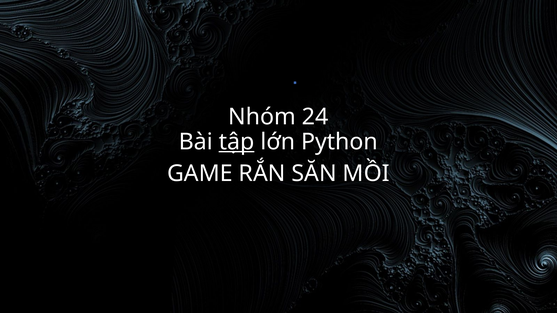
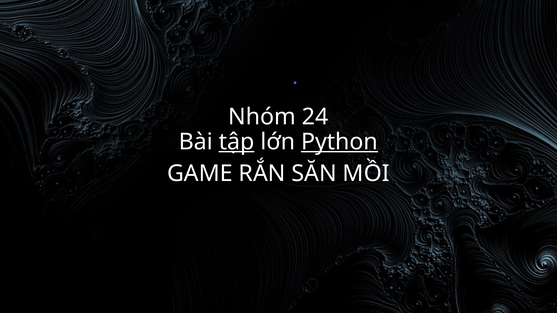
Python underline: none -> present (339, 142)
